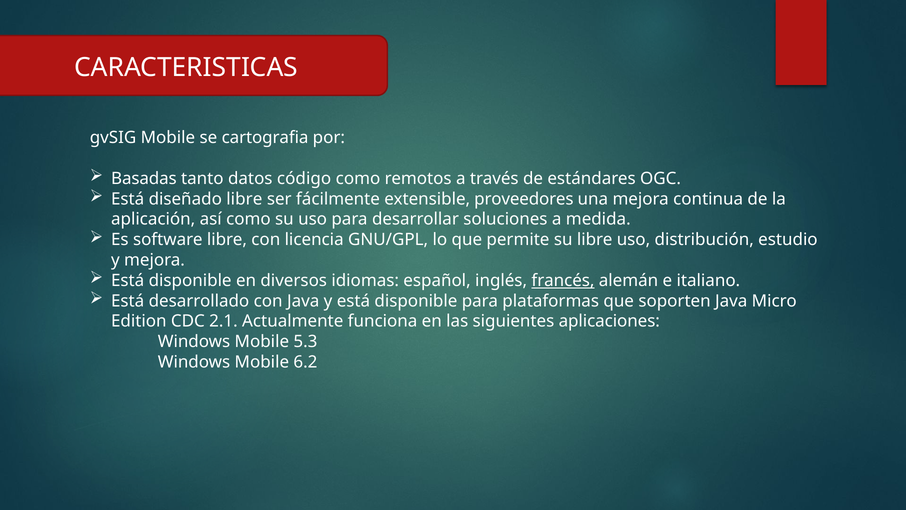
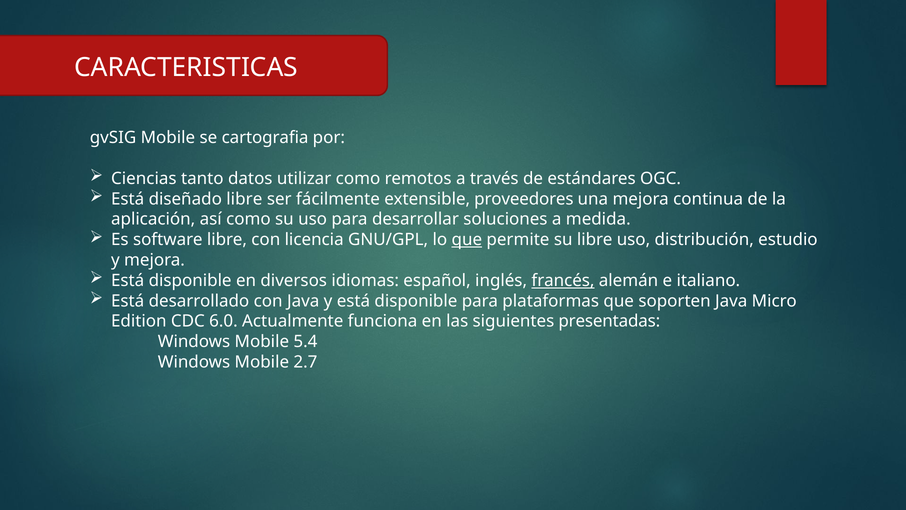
Basadas: Basadas -> Ciencias (144, 178)
código: código -> utilizar (304, 178)
que underline: none -> present (467, 240)
2.1: 2.1 -> 6.0 (223, 321)
aplicaciones: aplicaciones -> presentadas (609, 321)
5.3: 5.3 -> 5.4 (305, 341)
6.2: 6.2 -> 2.7 (305, 362)
